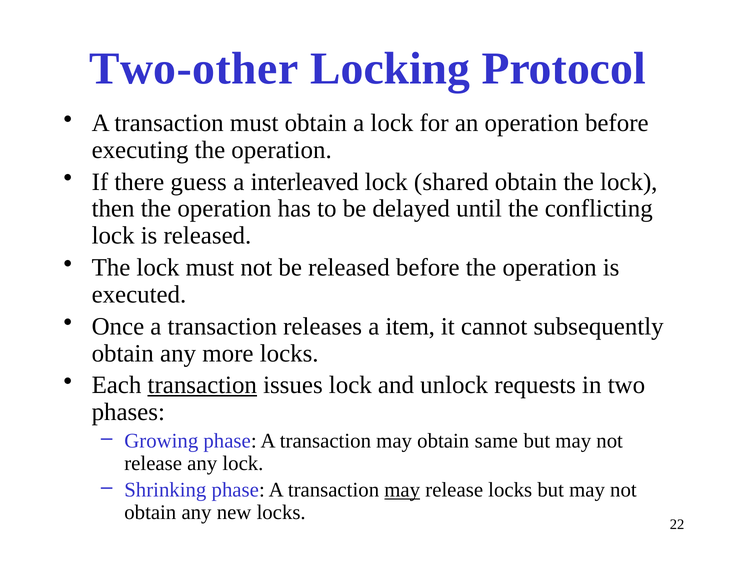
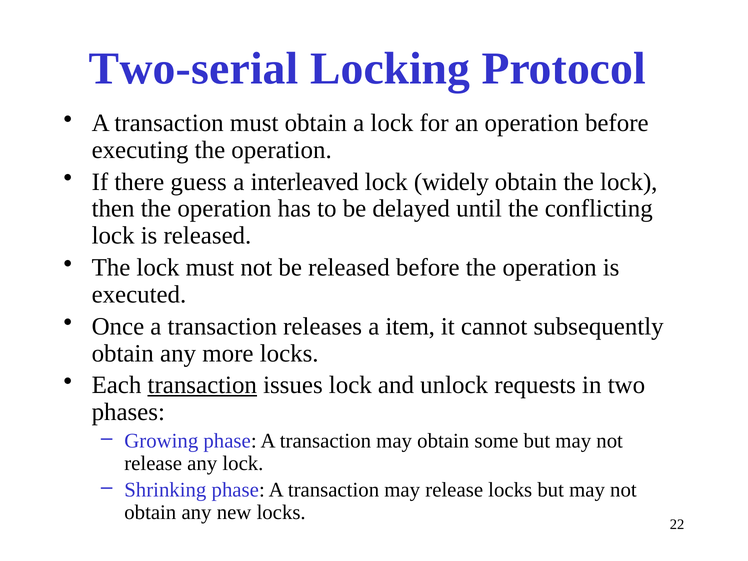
Two-other: Two-other -> Two-serial (194, 69)
shared: shared -> widely (451, 182)
same: same -> some (496, 441)
may underline: present -> none (402, 490)
